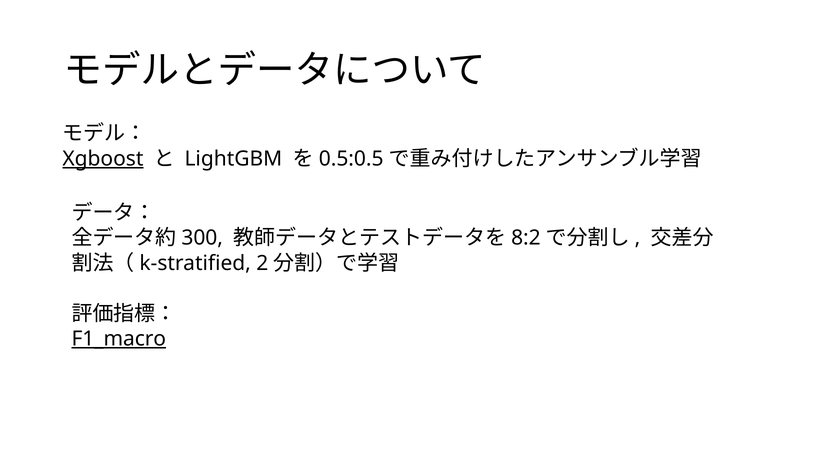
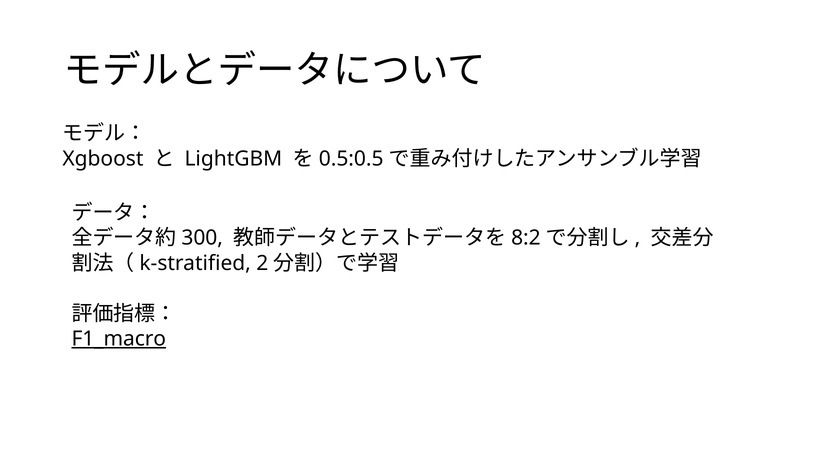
Xgboost underline: present -> none (103, 159)
